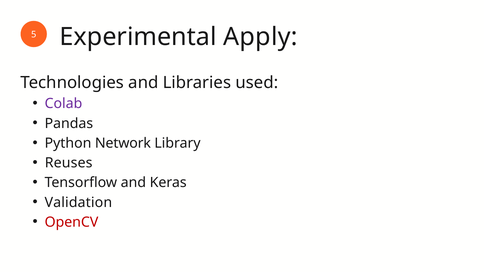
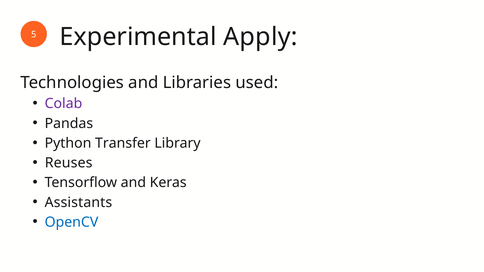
Network: Network -> Transfer (123, 143)
Validation: Validation -> Assistants (78, 203)
OpenCV colour: red -> blue (71, 222)
